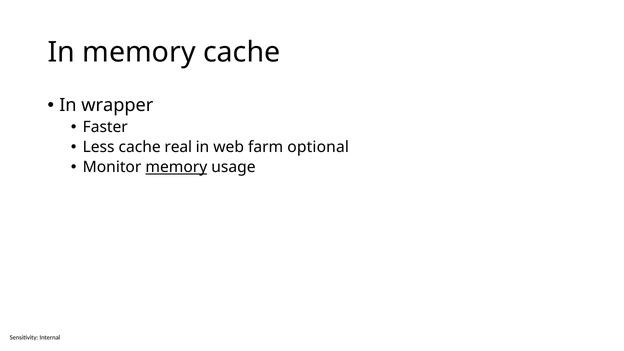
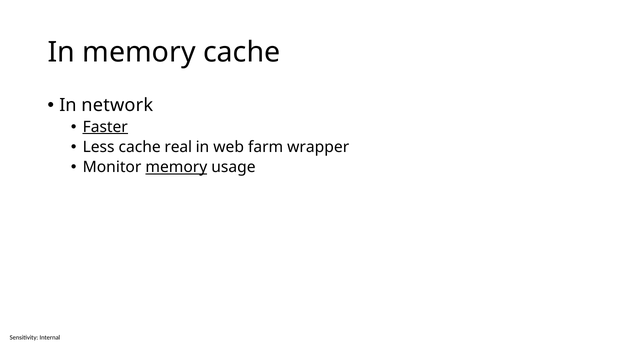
wrapper: wrapper -> network (117, 105)
Faster underline: none -> present (105, 127)
optional: optional -> wrapper (318, 147)
